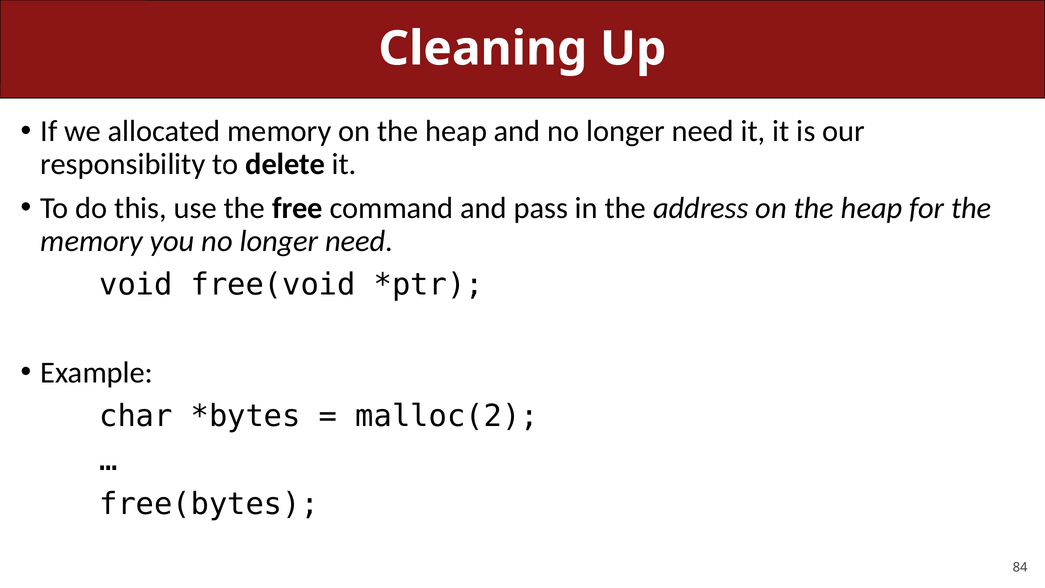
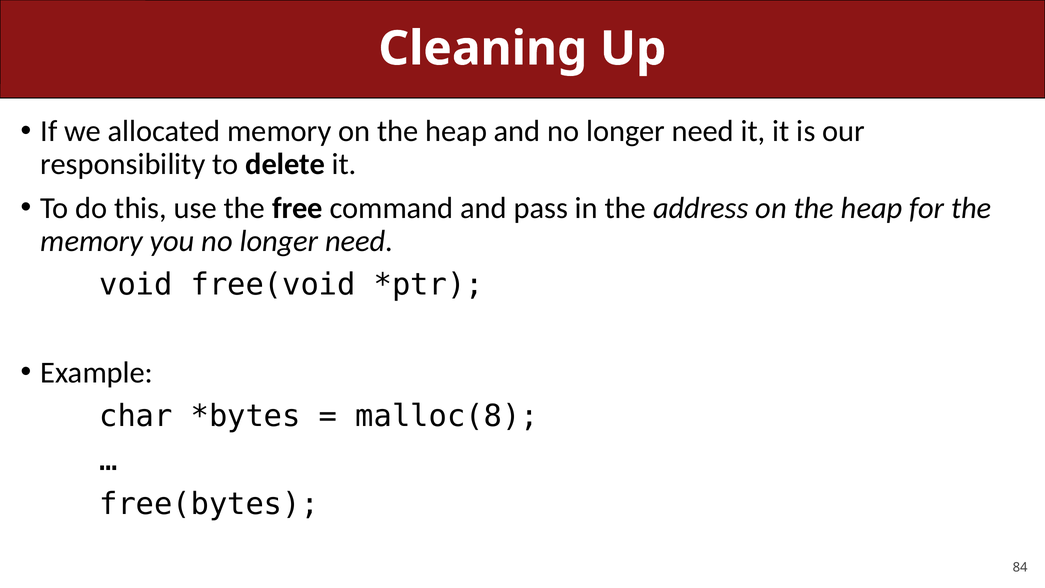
malloc(2: malloc(2 -> malloc(8 (447, 416)
